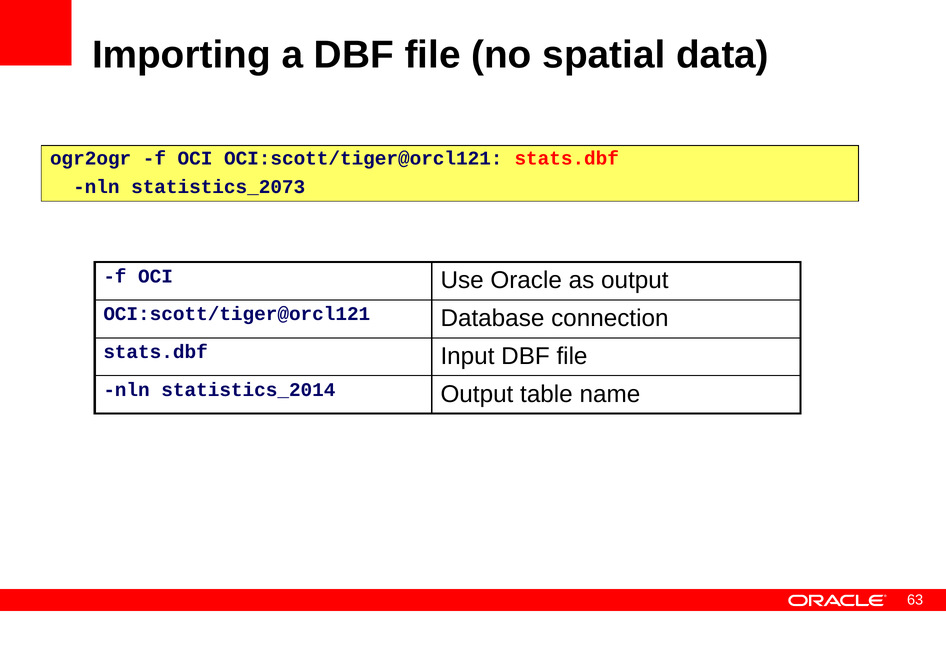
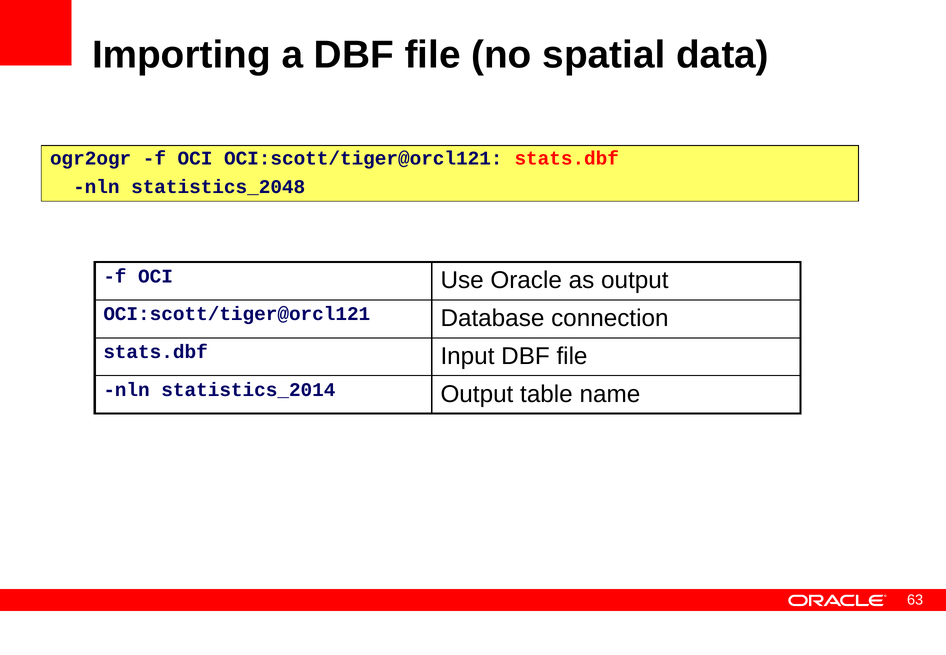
statistics_2073: statistics_2073 -> statistics_2048 (218, 187)
